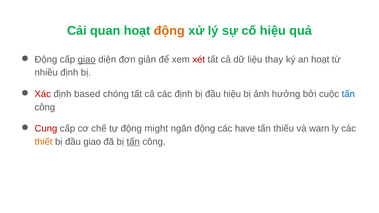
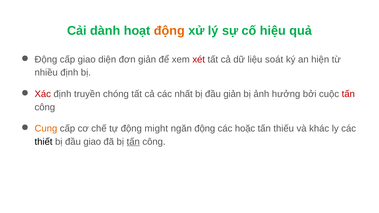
quan: quan -> dành (105, 31)
giao underline: present -> none (87, 60)
thay: thay -> soát (274, 60)
an hoạt: hoạt -> hiện (320, 60)
based: based -> truyền (87, 94)
các định: định -> nhất (184, 94)
đầu hiệu: hiệu -> giản (232, 94)
tấn colour: blue -> red (348, 94)
Cung colour: red -> orange (46, 129)
have: have -> hoặc (245, 129)
warn: warn -> khác (319, 129)
thiết colour: orange -> black (44, 142)
